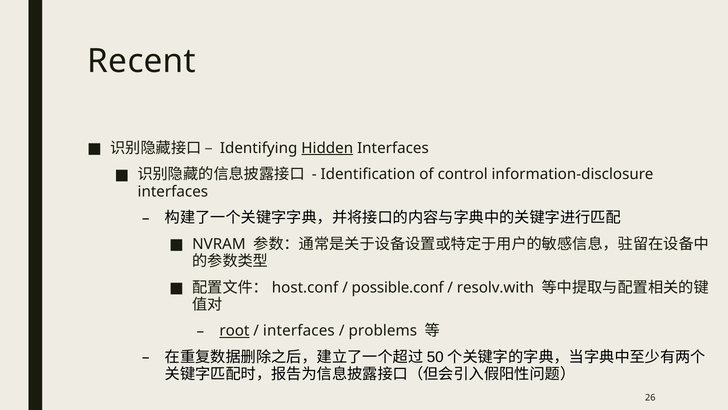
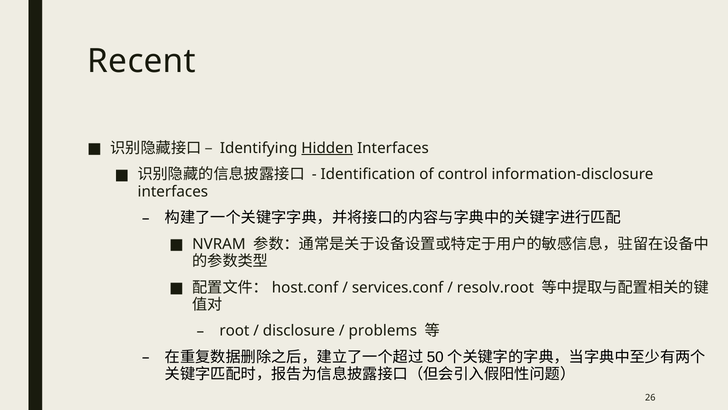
possible.conf: possible.conf -> services.conf (398, 287)
resolv.with: resolv.with -> resolv.root (495, 287)
root underline: present -> none (234, 331)
interfaces: interfaces -> disclosure (299, 331)
